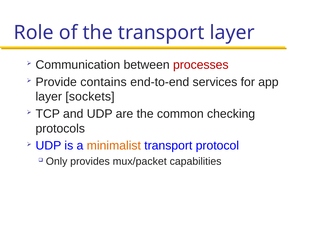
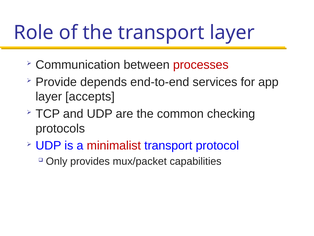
contains: contains -> depends (104, 82)
sockets: sockets -> accepts (90, 96)
minimalist colour: orange -> red (114, 145)
